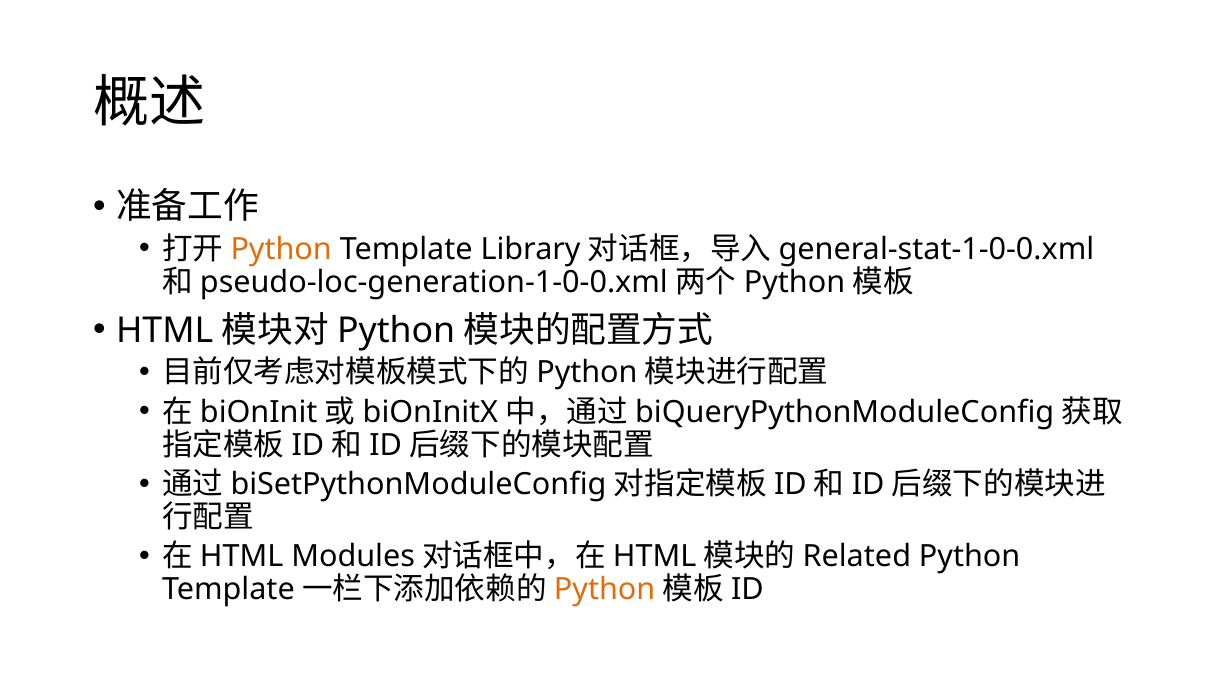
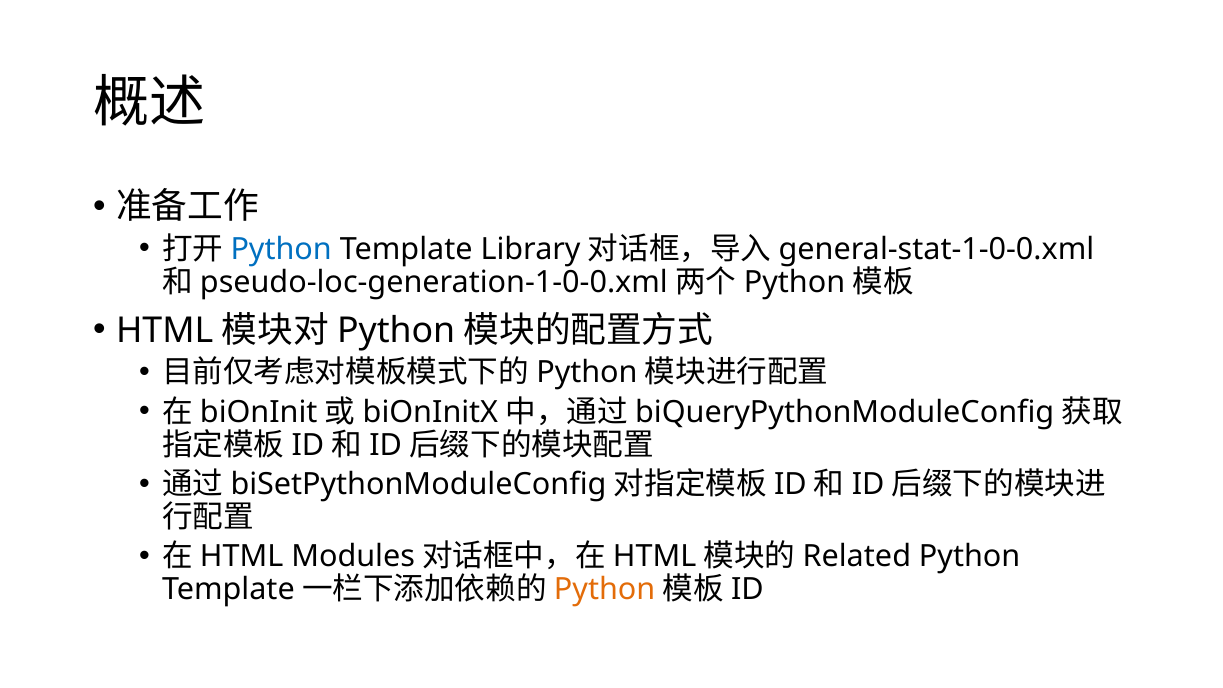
Python colour: orange -> blue (281, 249)
